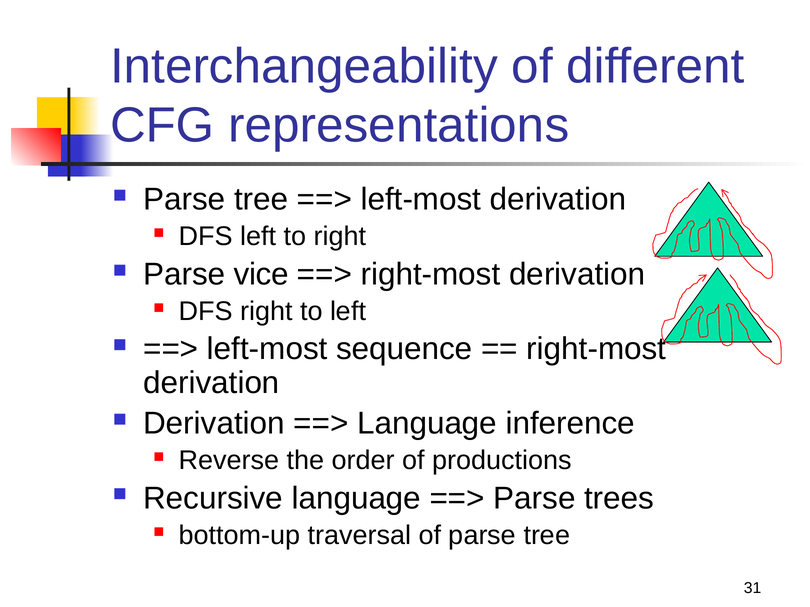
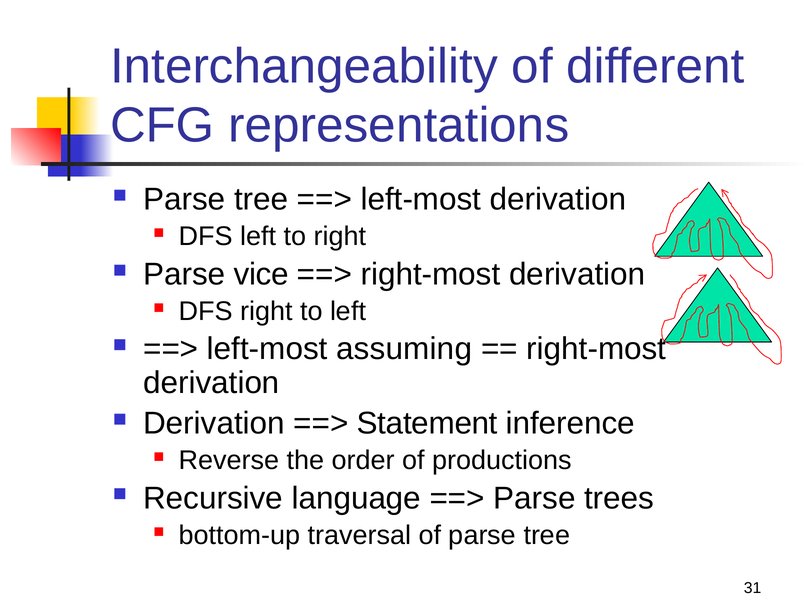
sequence: sequence -> assuming (404, 349)
Language: Language -> Statement (427, 424)
